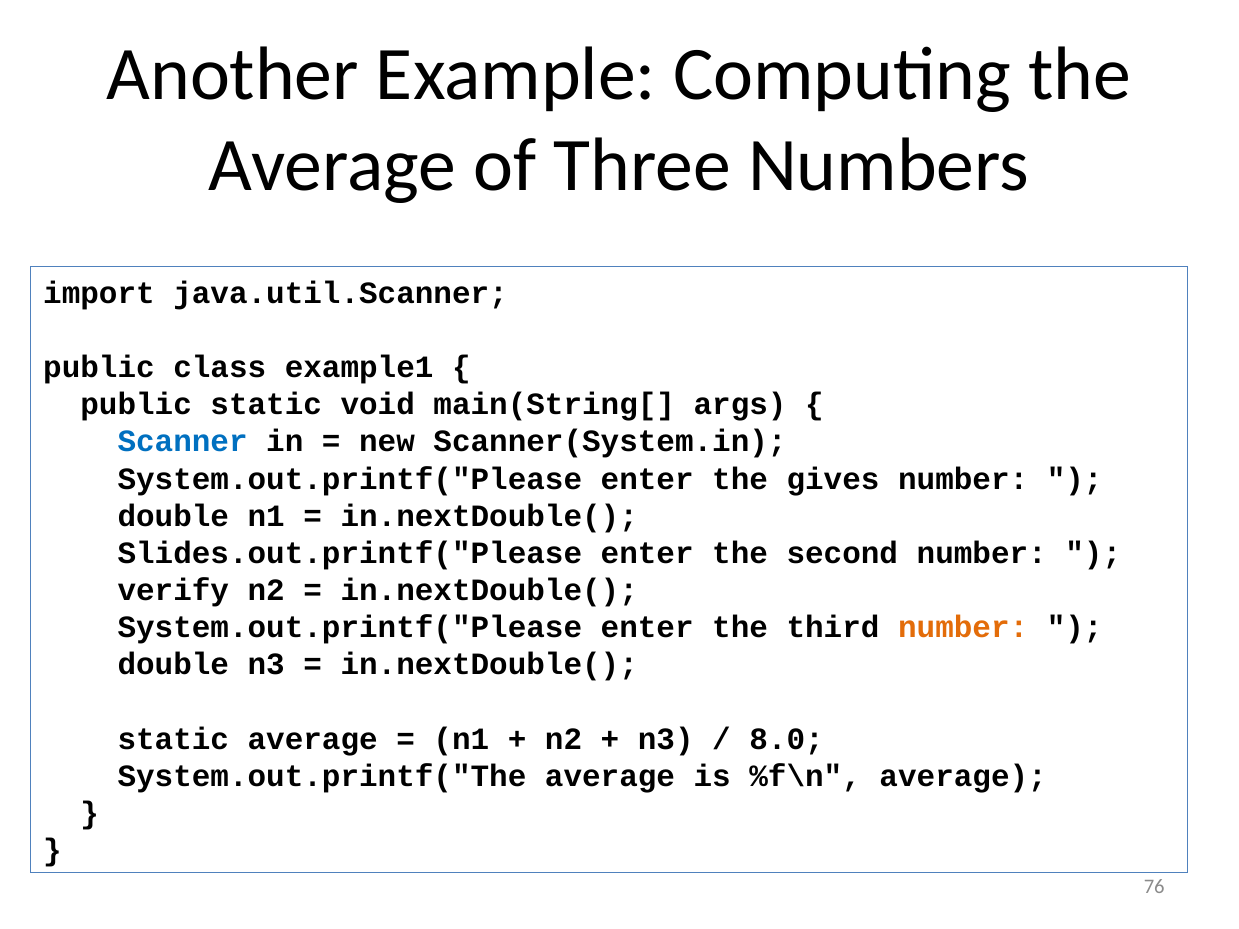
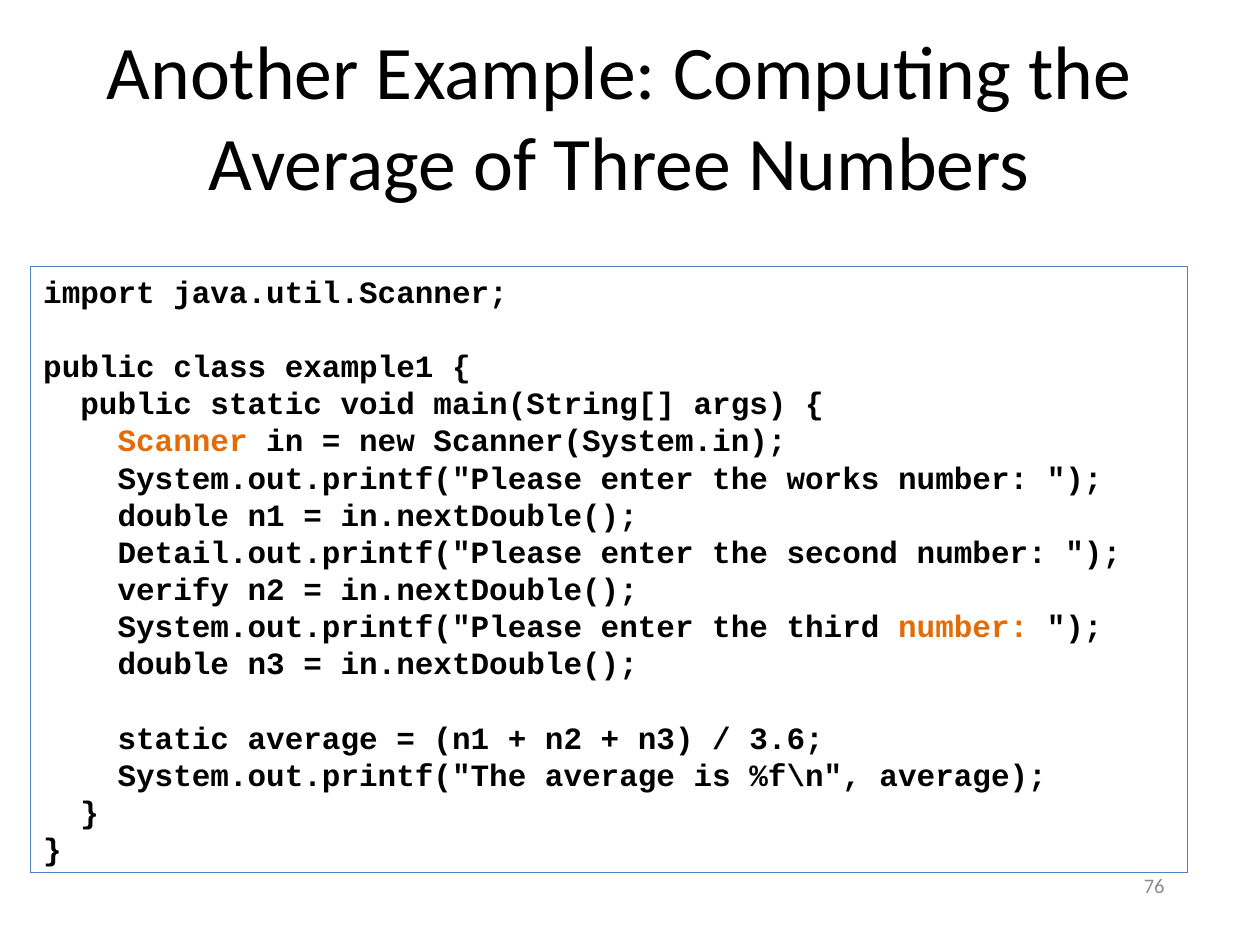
Scanner colour: blue -> orange (183, 442)
gives: gives -> works (833, 479)
Slides.out.printf("Please: Slides.out.printf("Please -> Detail.out.printf("Please (350, 553)
8.0: 8.0 -> 3.6 (787, 739)
